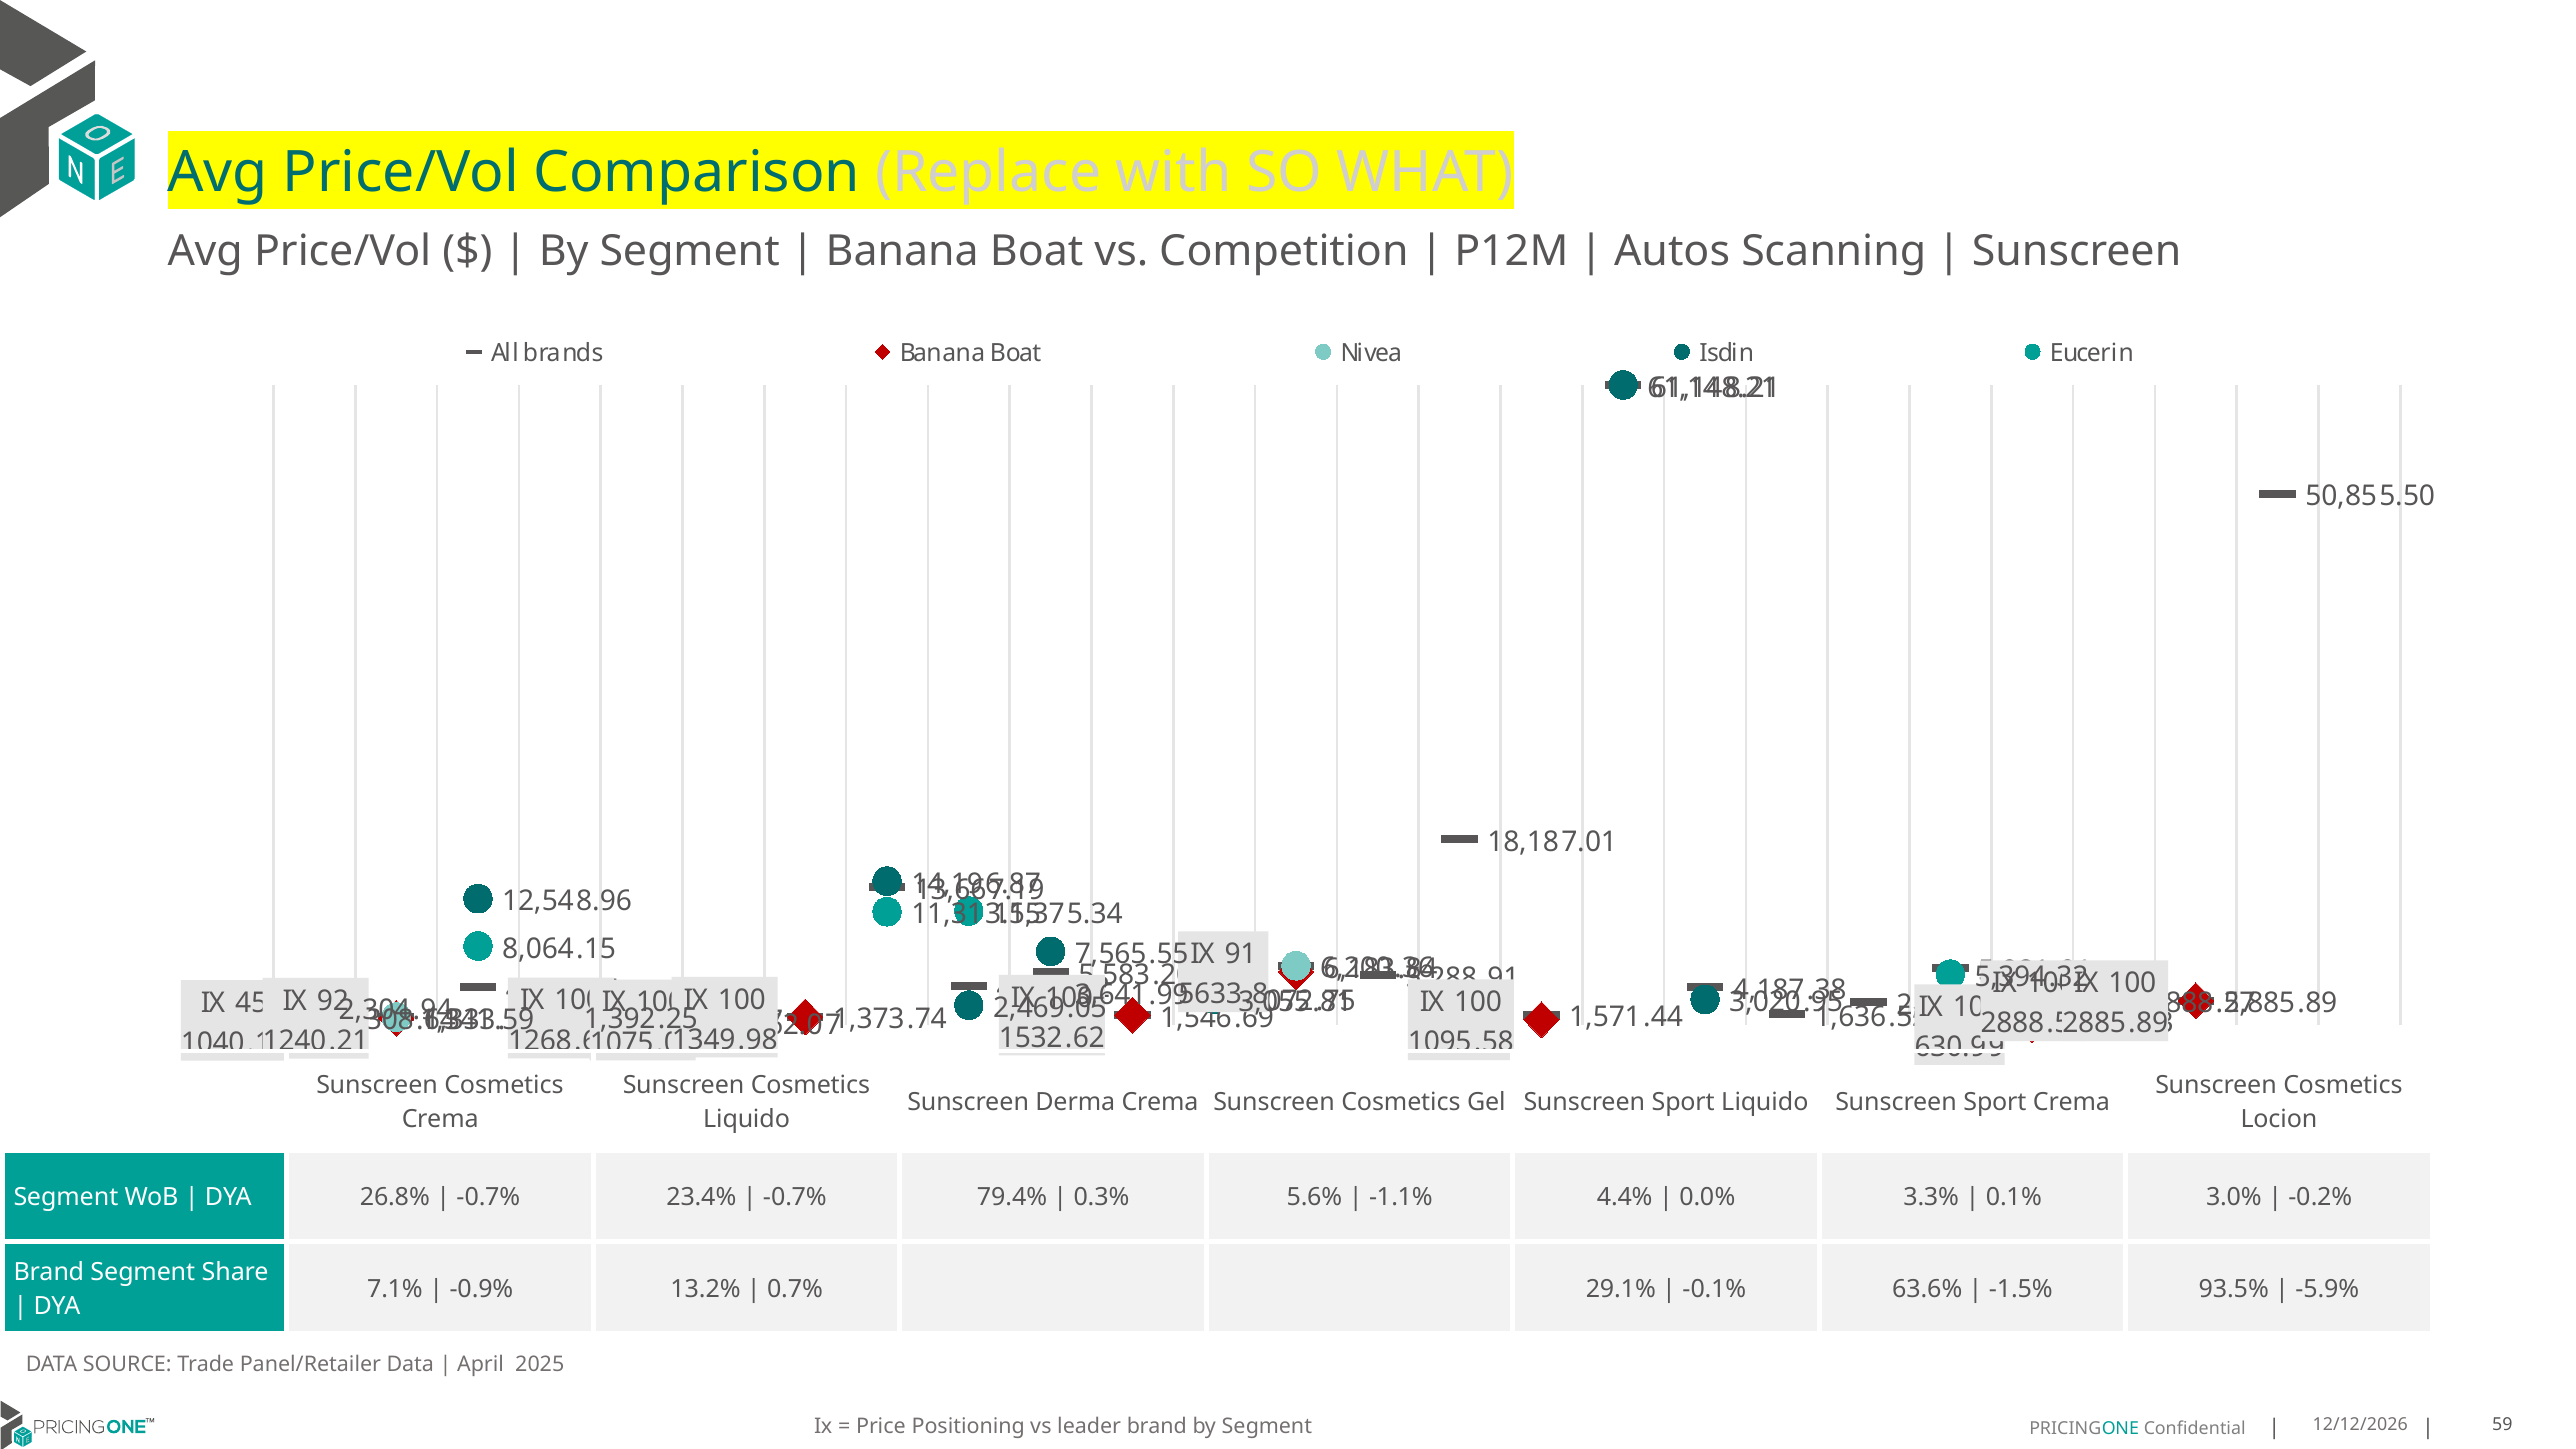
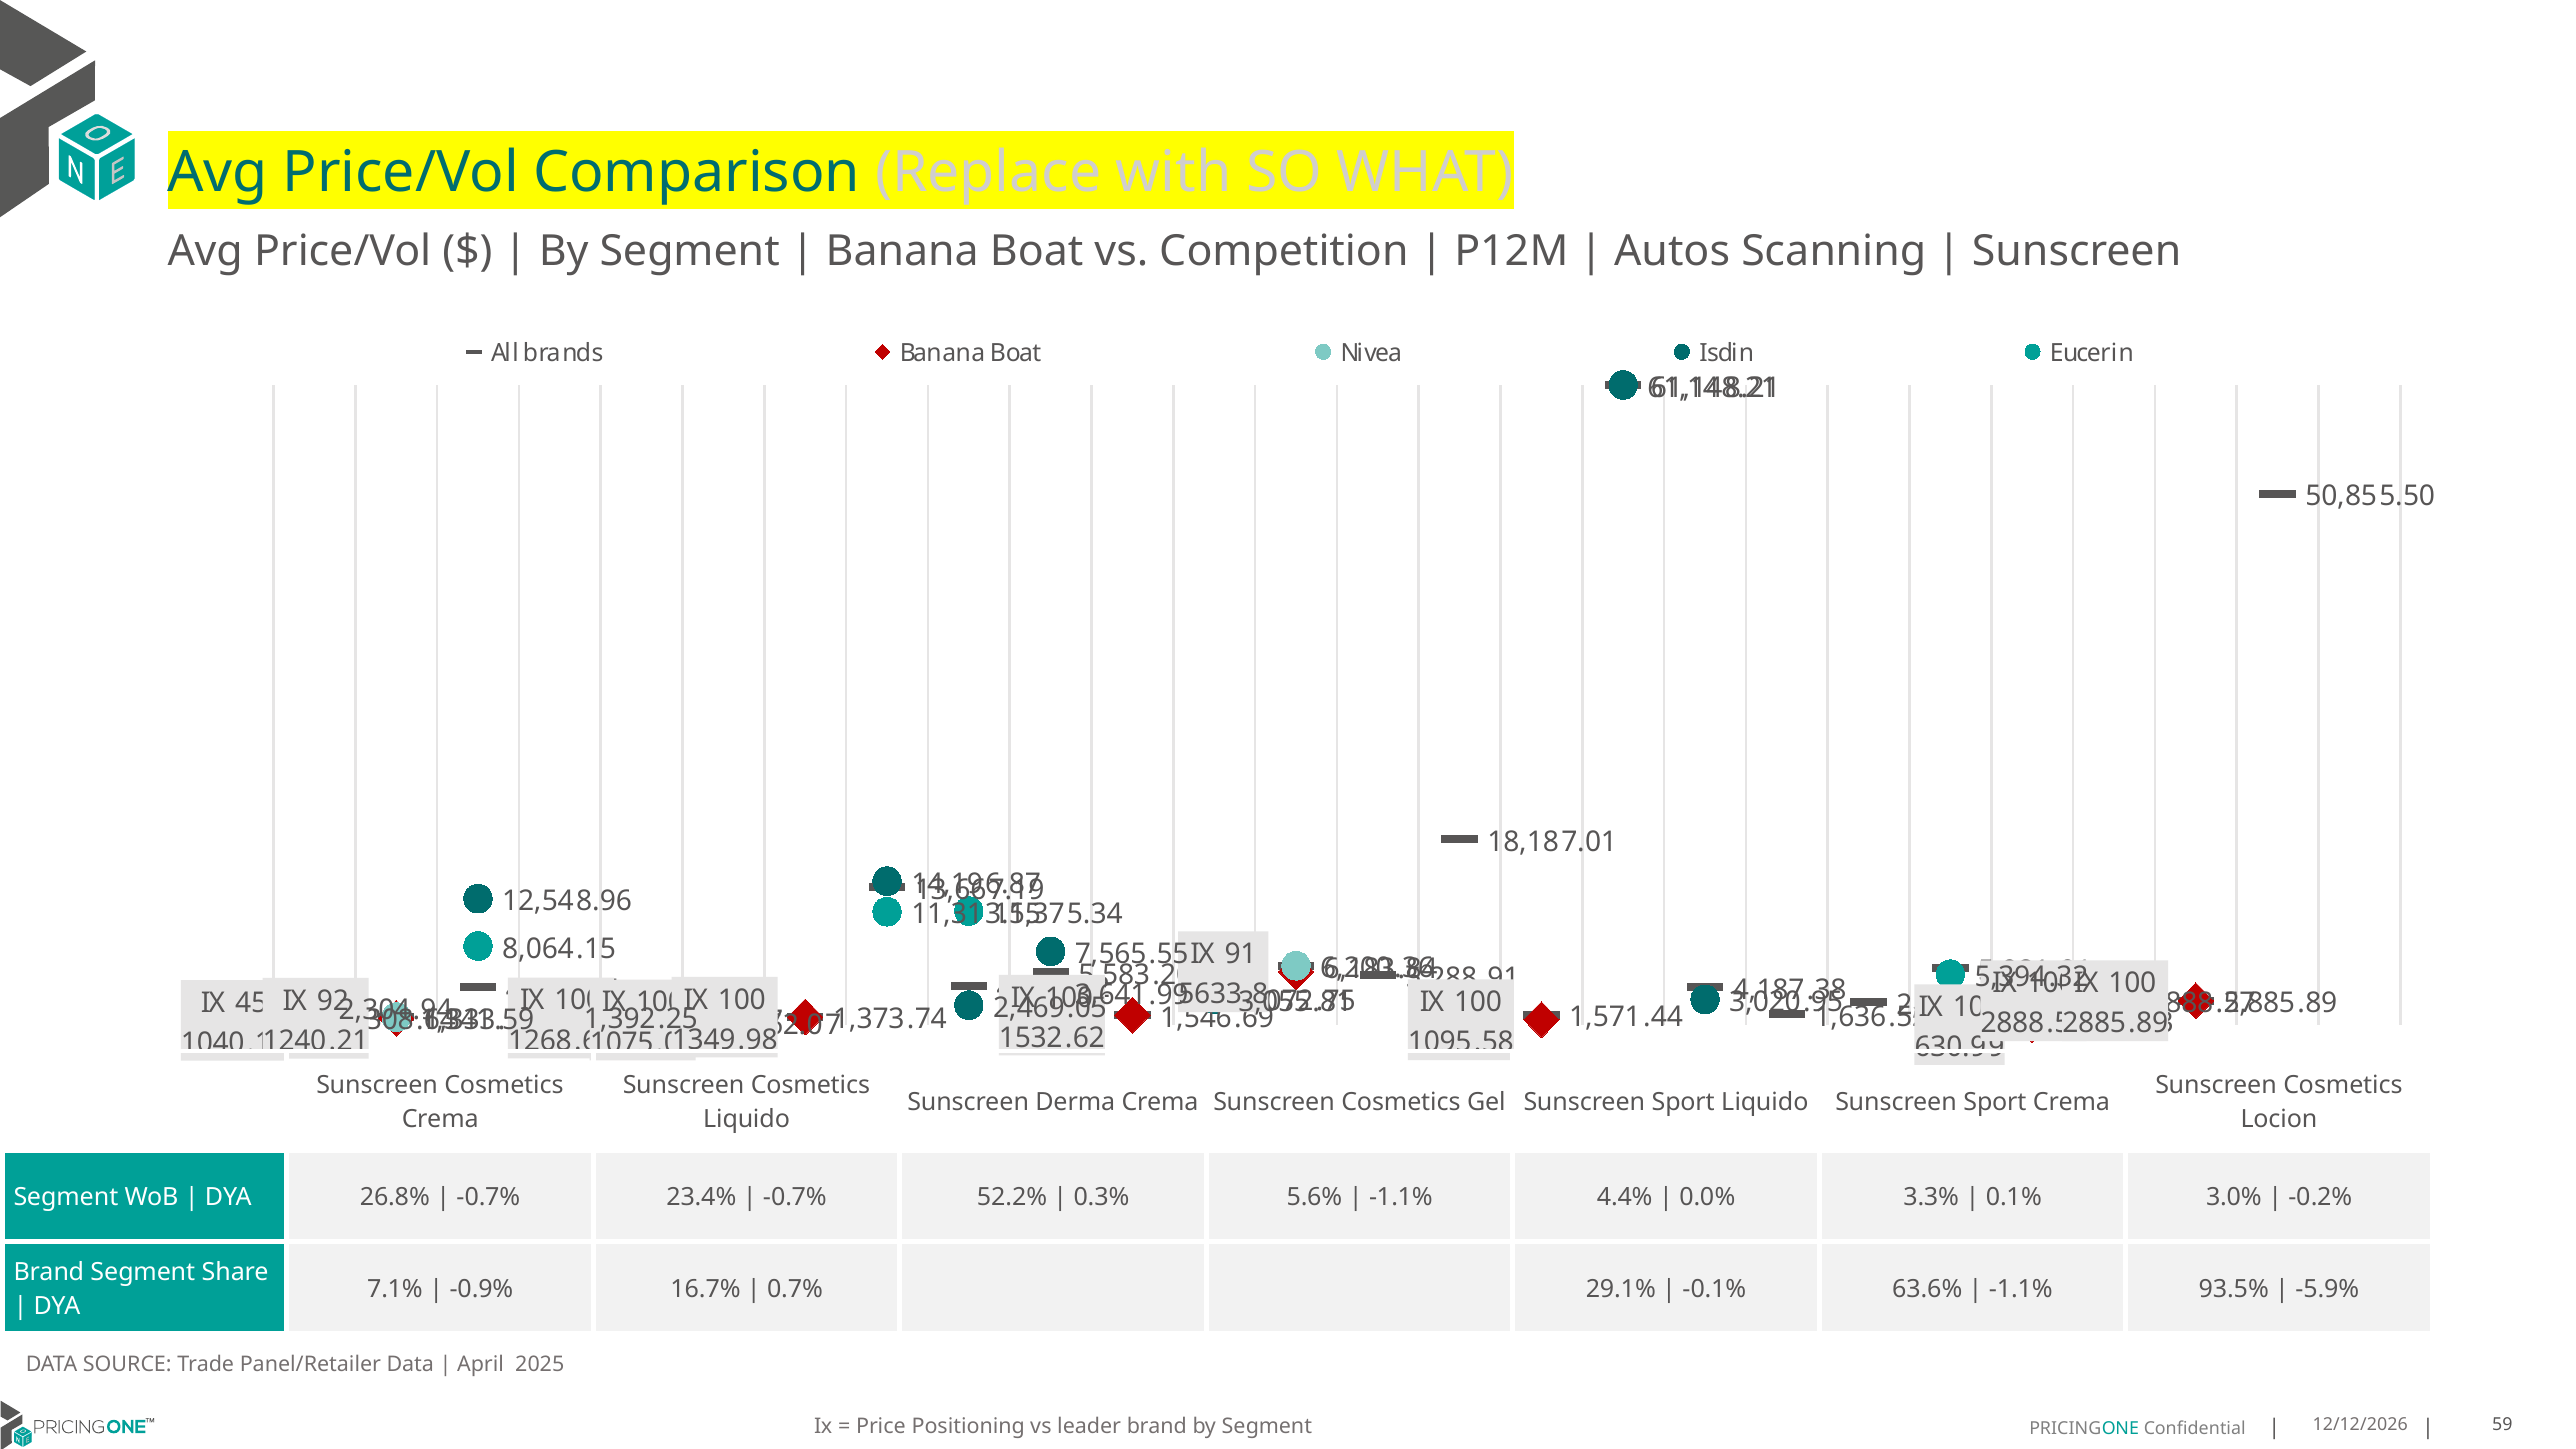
79.4%: 79.4% -> 52.2% (1012, 1198)
13.2%: 13.2% -> 16.7% (705, 1289)
-1.5%: -1.5% -> -1.1% (2021, 1289)
